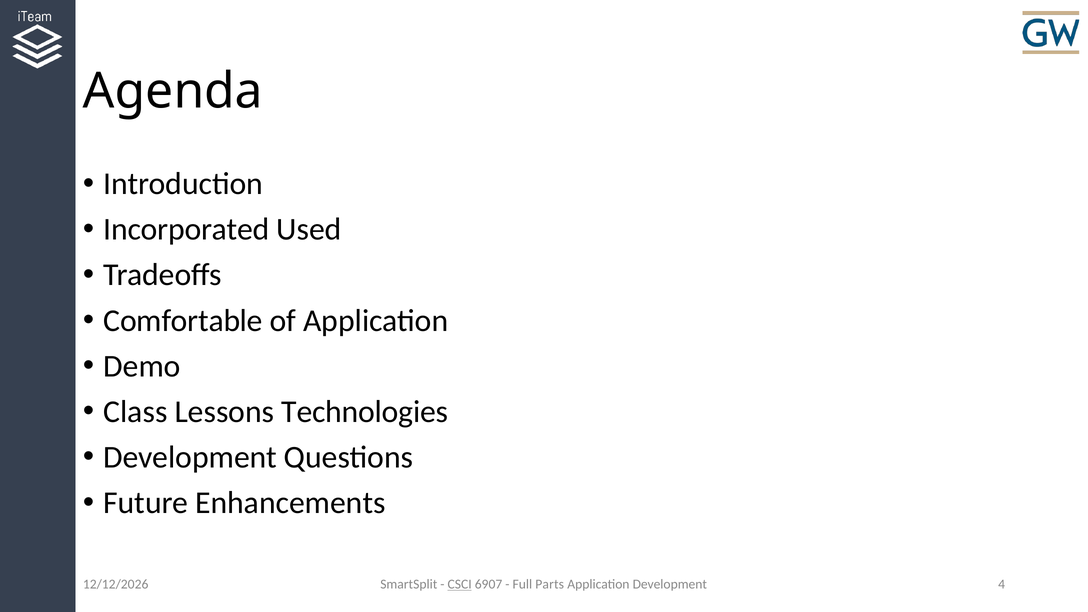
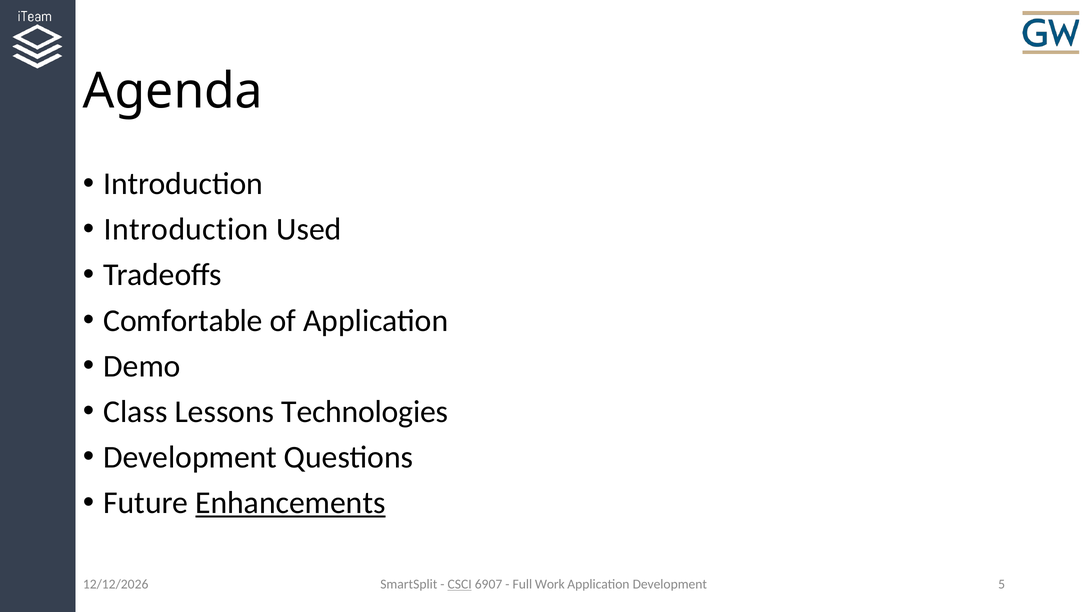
Incorporated: Incorporated -> Introduction (186, 229)
Enhancements underline: none -> present (290, 503)
Parts: Parts -> Work (550, 584)
4: 4 -> 5 (1002, 584)
